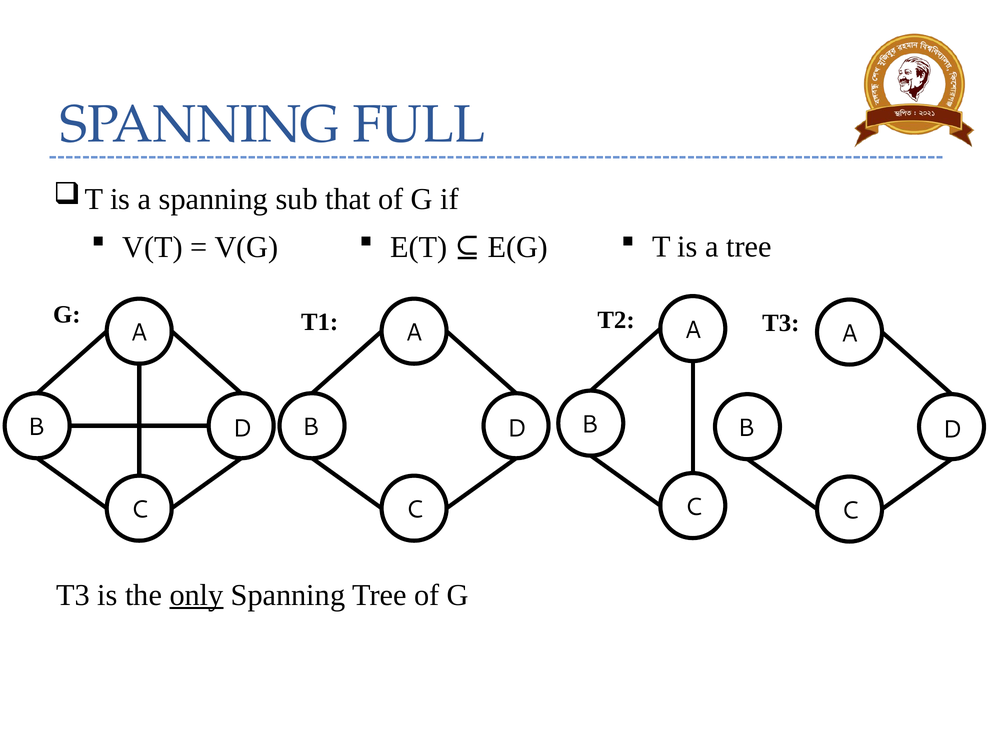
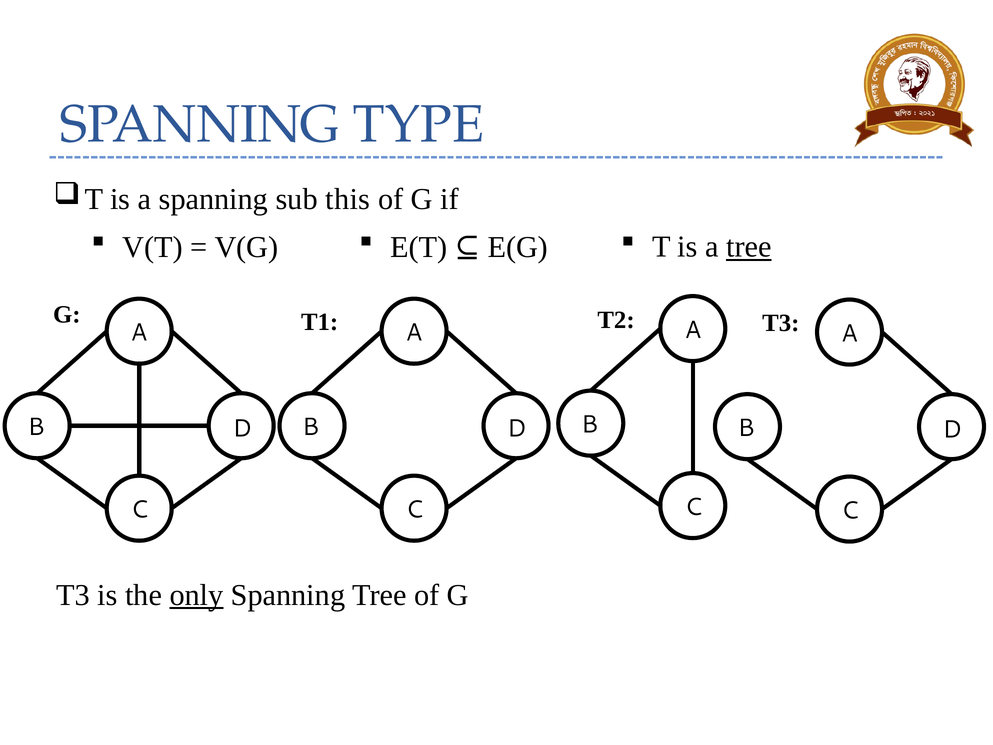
FULL: FULL -> TYPE (419, 124)
that: that -> this (348, 199)
tree underline: none -> present (749, 247)
